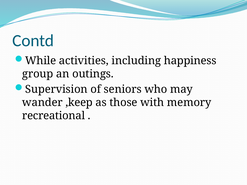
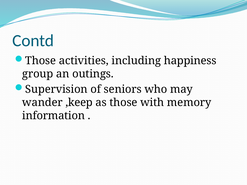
While: While -> Those (41, 61)
recreational: recreational -> information (54, 116)
